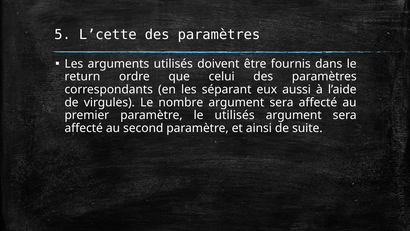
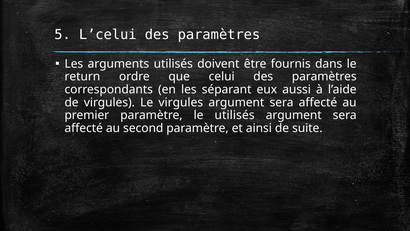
L’cette: L’cette -> L’celui (108, 35)
Le nombre: nombre -> virgules (181, 102)
